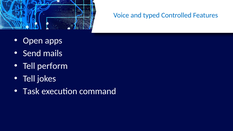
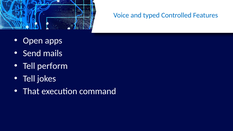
Task: Task -> That (31, 91)
